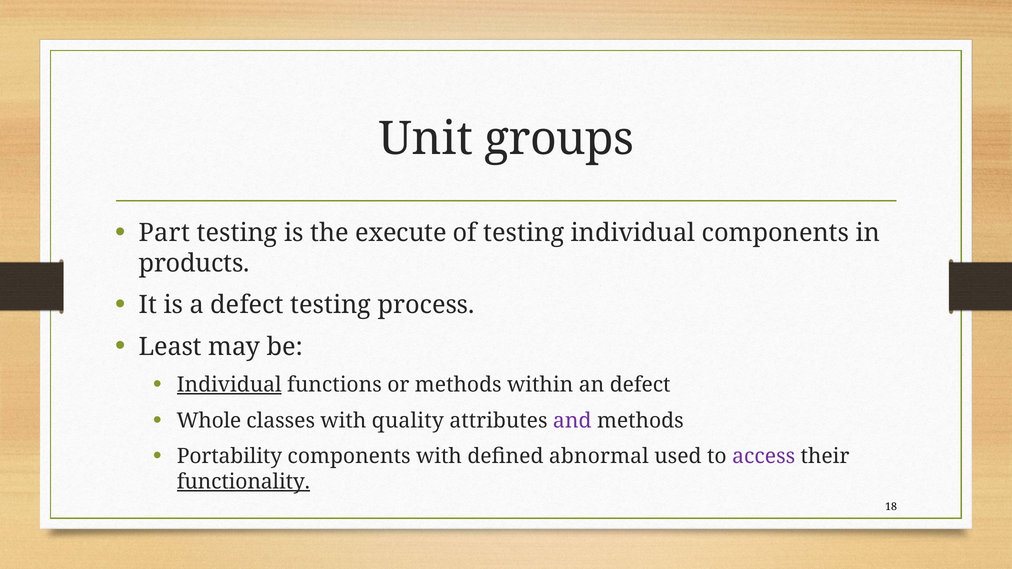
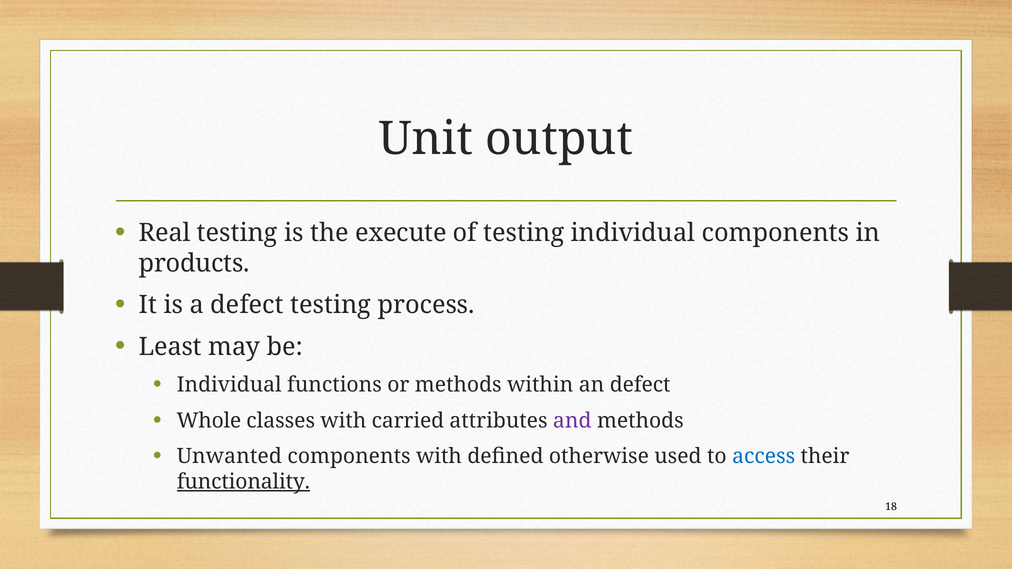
groups: groups -> output (559, 139)
Part: Part -> Real (165, 233)
Individual underline: present -> none (229, 385)
quality: quality -> carried (408, 421)
Portability: Portability -> Unwanted (229, 457)
abnormal: abnormal -> otherwise (599, 457)
access colour: purple -> blue (764, 457)
